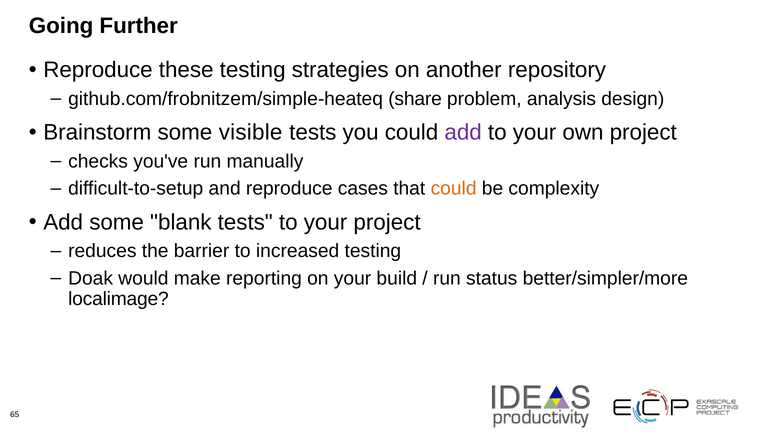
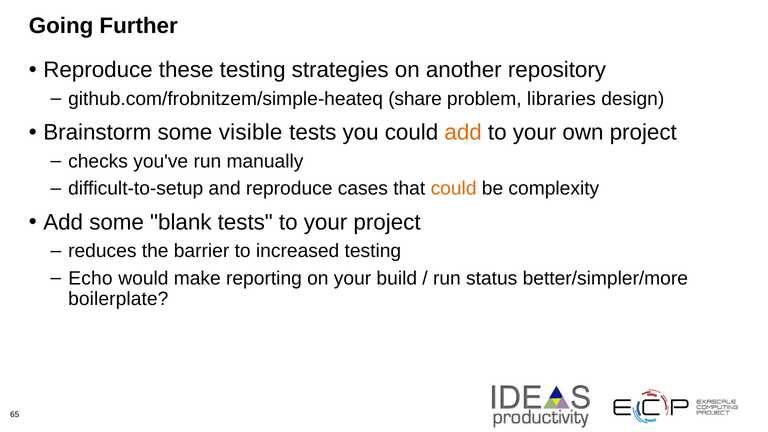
analysis: analysis -> libraries (561, 99)
add colour: purple -> orange (463, 133)
Doak: Doak -> Echo (91, 278)
localimage: localimage -> boilerplate (118, 299)
